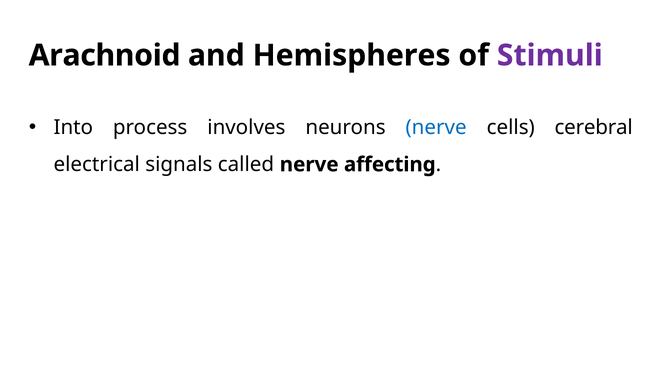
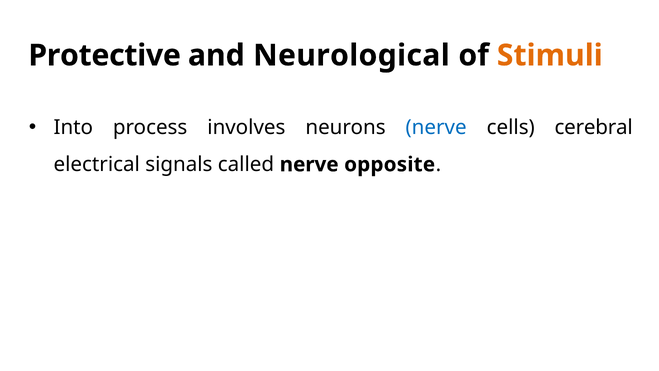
Arachnoid: Arachnoid -> Protective (105, 55)
Hemispheres: Hemispheres -> Neurological (351, 55)
Stimuli colour: purple -> orange (550, 55)
affecting: affecting -> opposite (390, 164)
